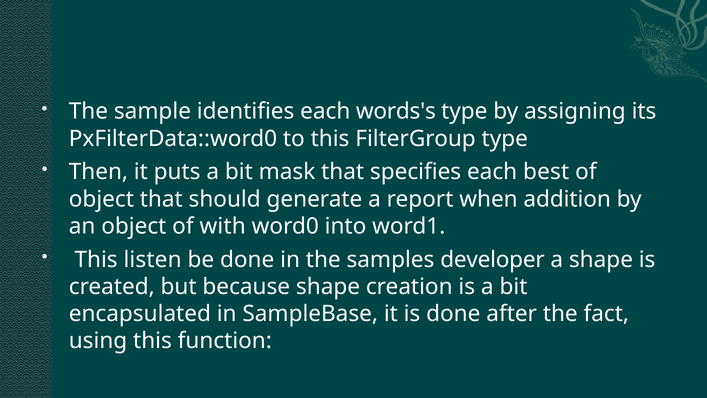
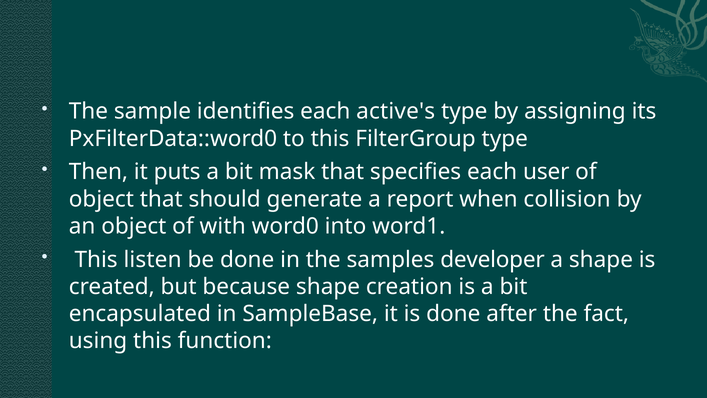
words's: words's -> active's (396, 111)
best: best -> user (546, 172)
addition: addition -> collision (567, 199)
